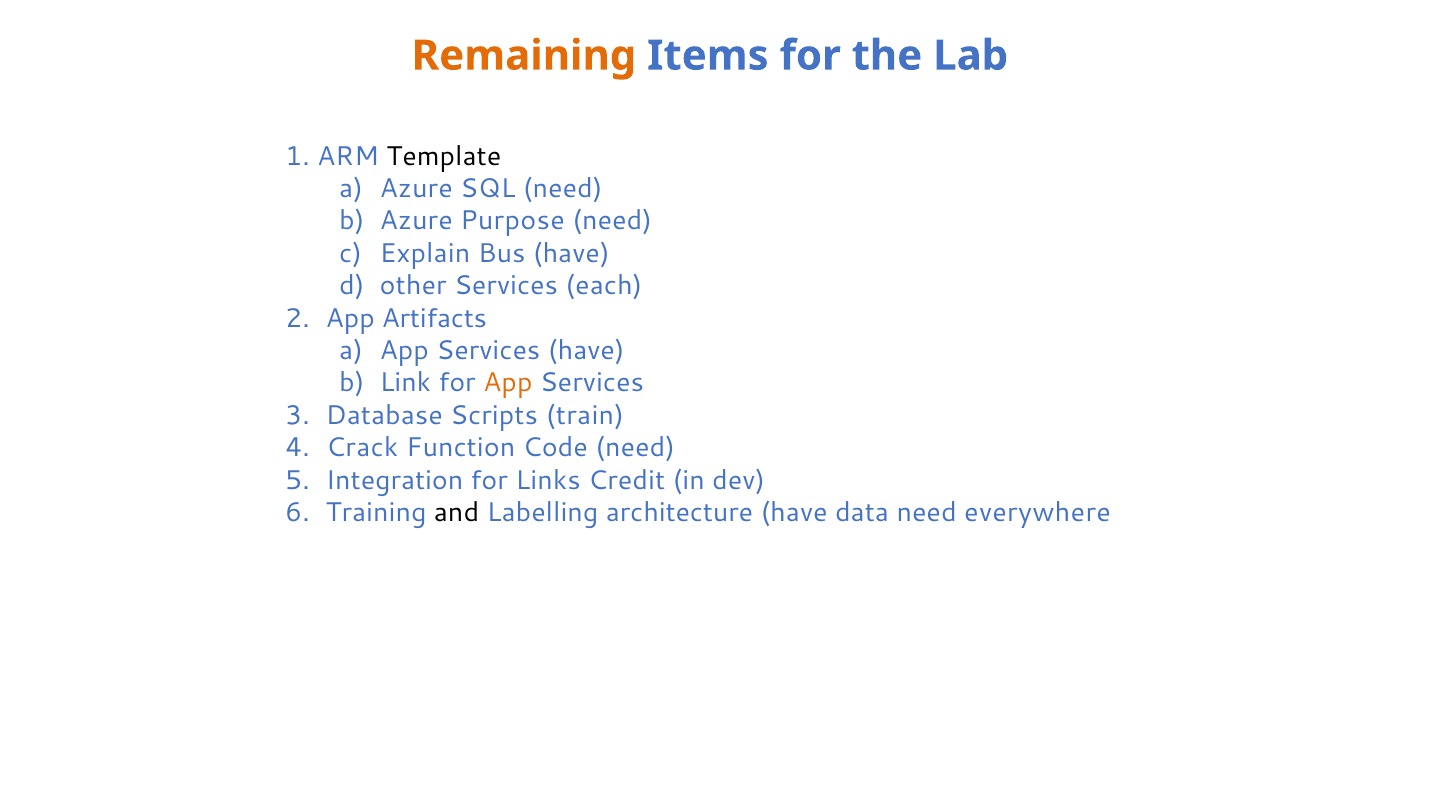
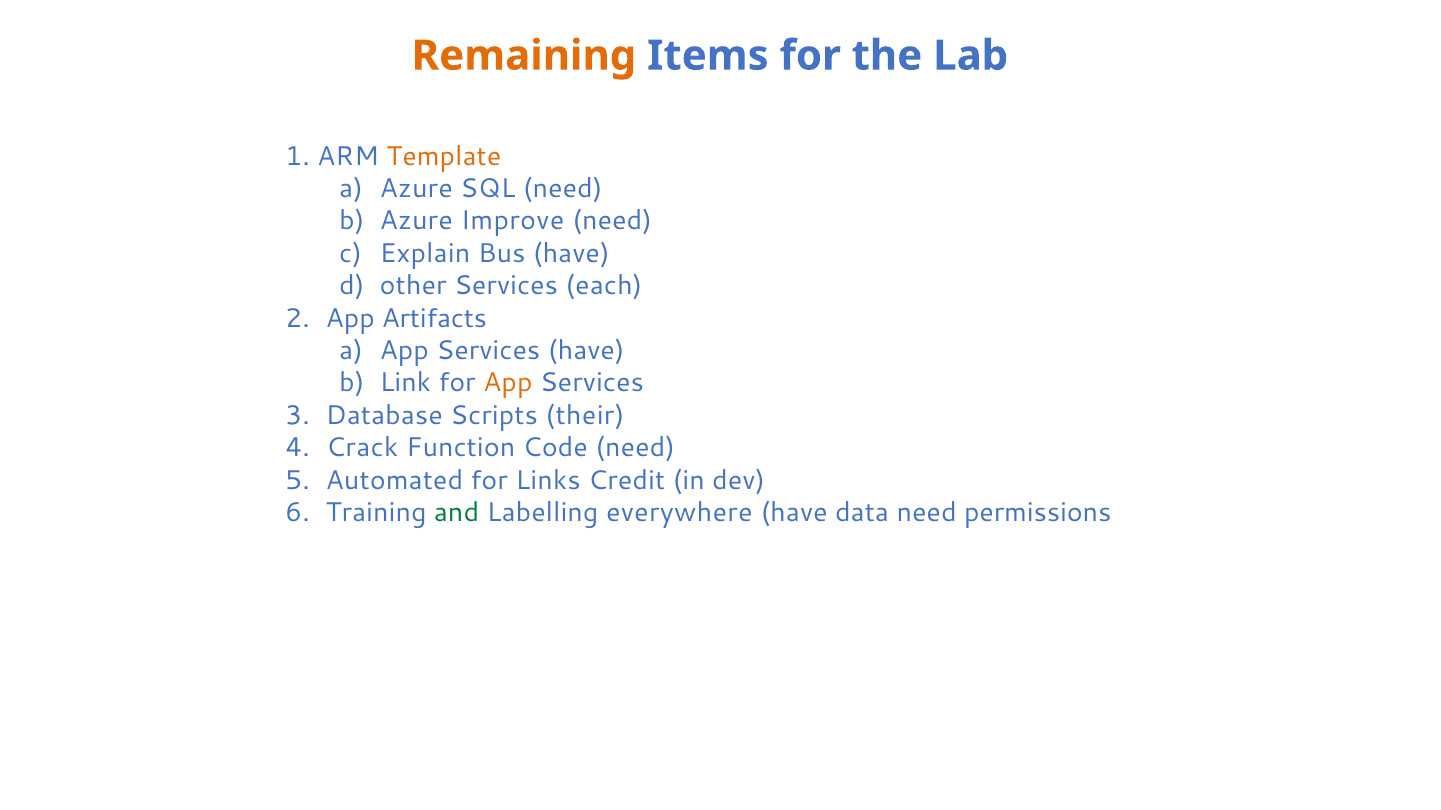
Template colour: black -> orange (444, 156)
Purpose: Purpose -> Improve (512, 221)
train: train -> their (585, 416)
Integration: Integration -> Automated (394, 480)
and colour: black -> green (457, 513)
architecture: architecture -> everywhere (679, 513)
everywhere: everywhere -> permissions (1038, 513)
